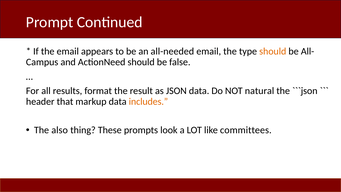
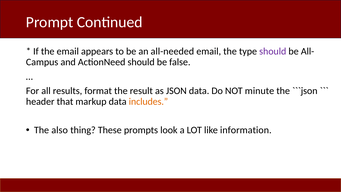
should colour: orange -> purple (273, 51)
natural: natural -> minute (260, 91)
committees: committees -> information (246, 130)
